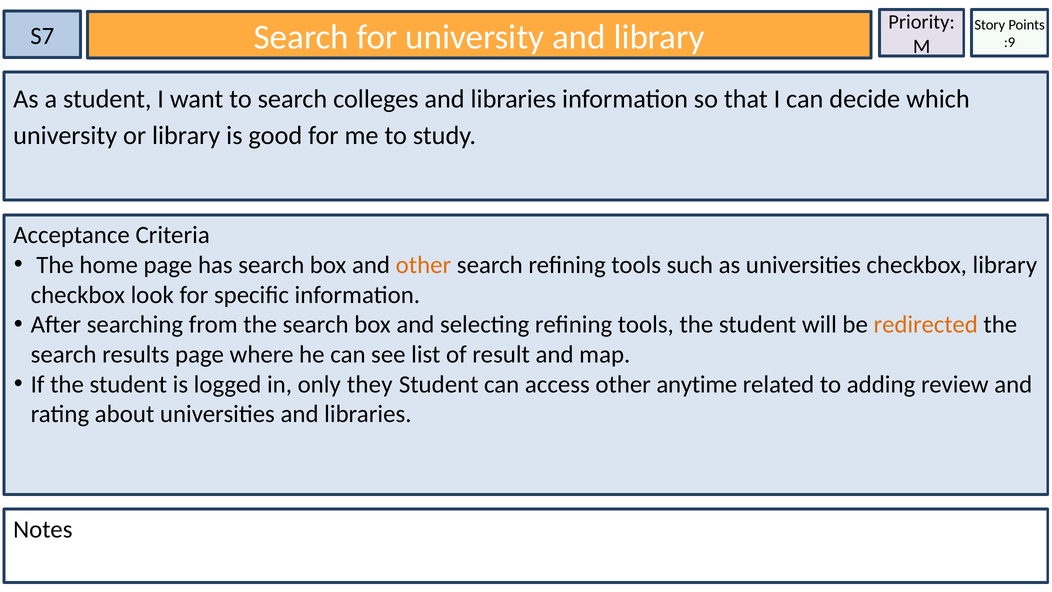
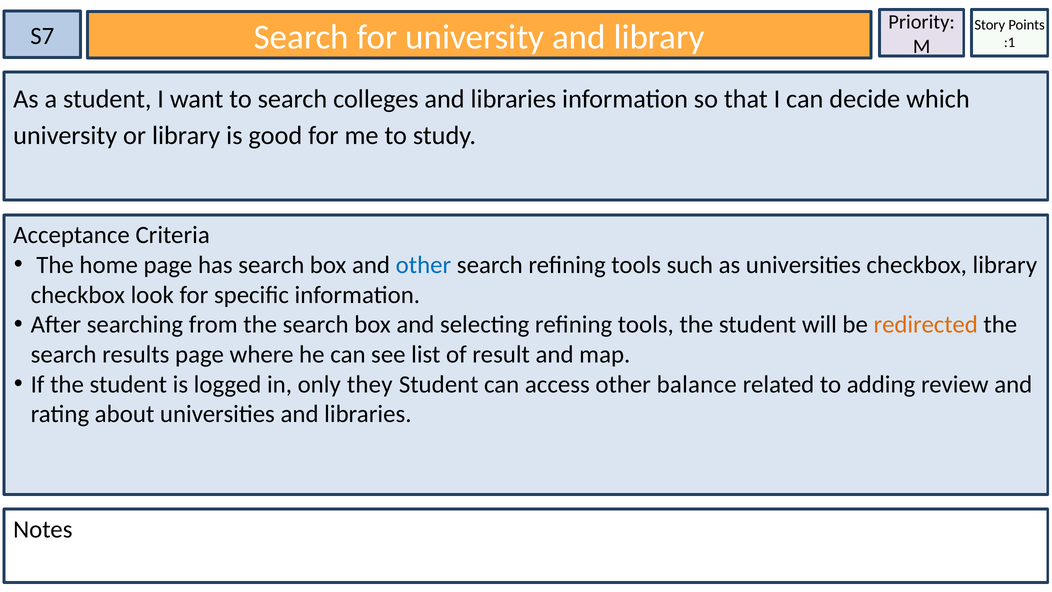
:9: :9 -> :1 (1010, 43)
other colour: orange -> blue (423, 265)
anytime: anytime -> balance (697, 384)
